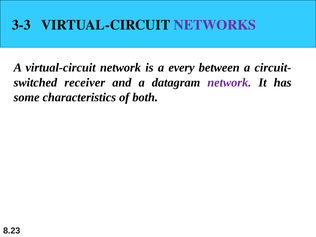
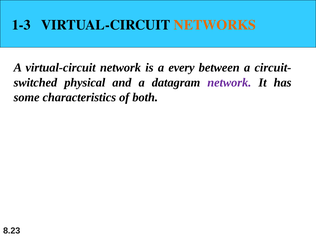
3-3: 3-3 -> 1-3 (21, 25)
NETWORKS colour: purple -> orange (215, 25)
receiver: receiver -> physical (85, 82)
